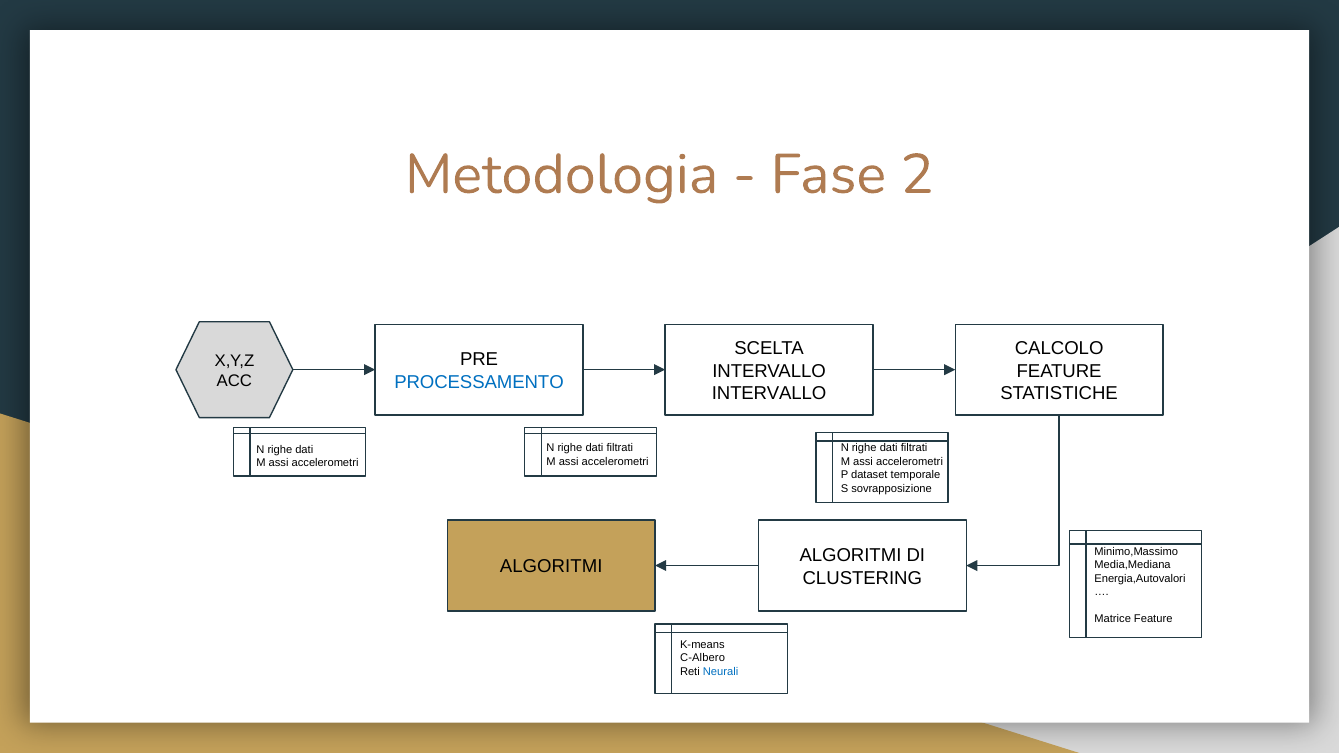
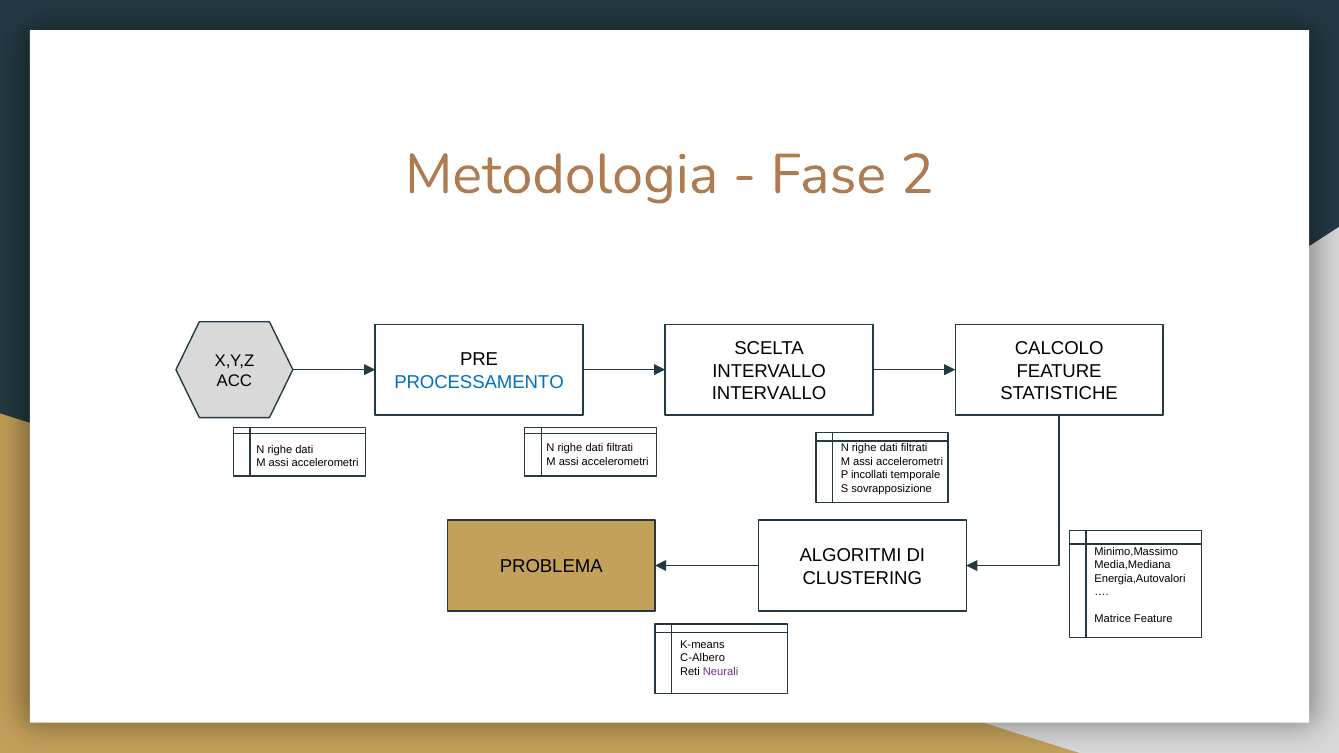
dataset: dataset -> incollati (869, 475)
ALGORITMI: ALGORITMI -> PROBLEMA (551, 567)
Neurali colour: blue -> purple (721, 672)
